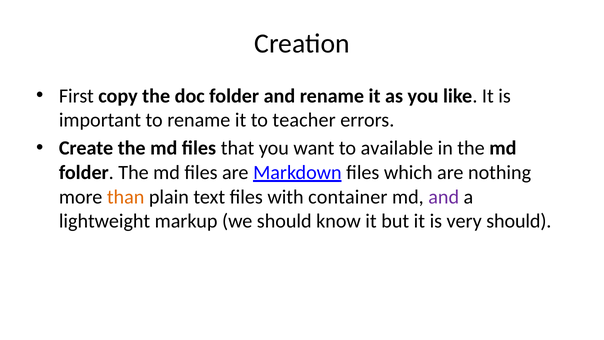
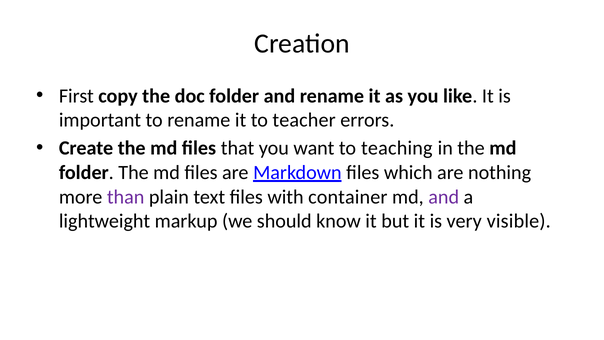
available: available -> teaching (397, 148)
than colour: orange -> purple (126, 197)
very should: should -> visible (519, 221)
